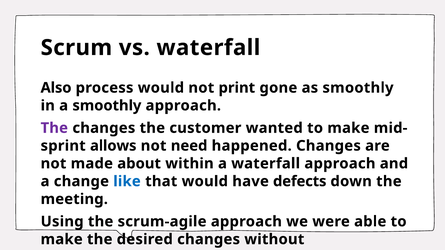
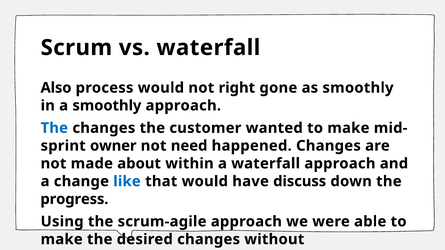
print: print -> right (237, 88)
The colour: purple -> blue (54, 128)
allows: allows -> owner (113, 146)
defects: defects -> discuss (300, 182)
meeting: meeting -> progress (74, 199)
